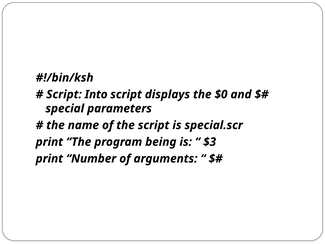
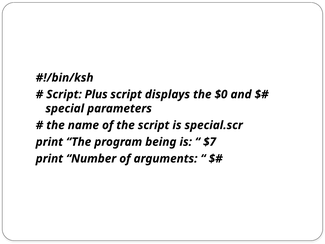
Into: Into -> Plus (96, 94)
$3: $3 -> $7 (210, 142)
